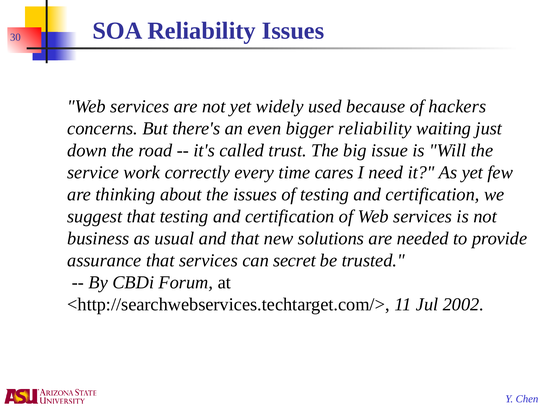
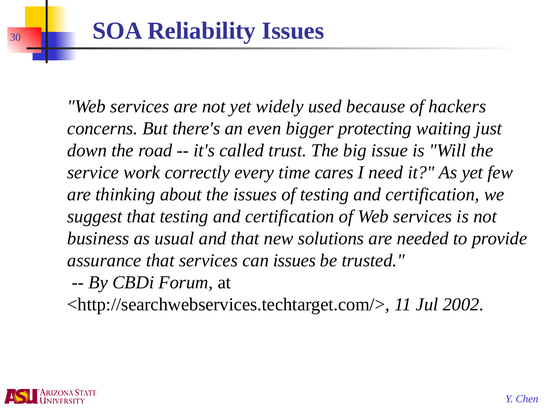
bigger reliability: reliability -> protecting (375, 128)
can secret: secret -> issues (294, 260)
